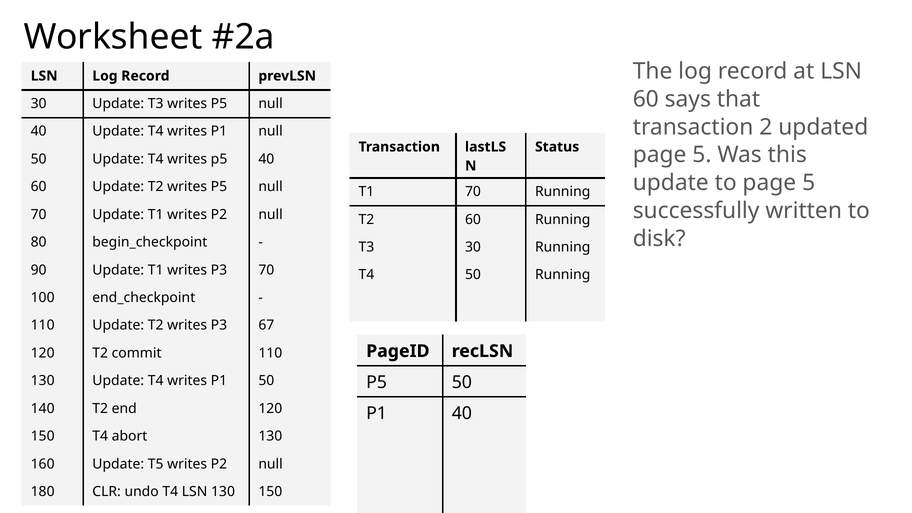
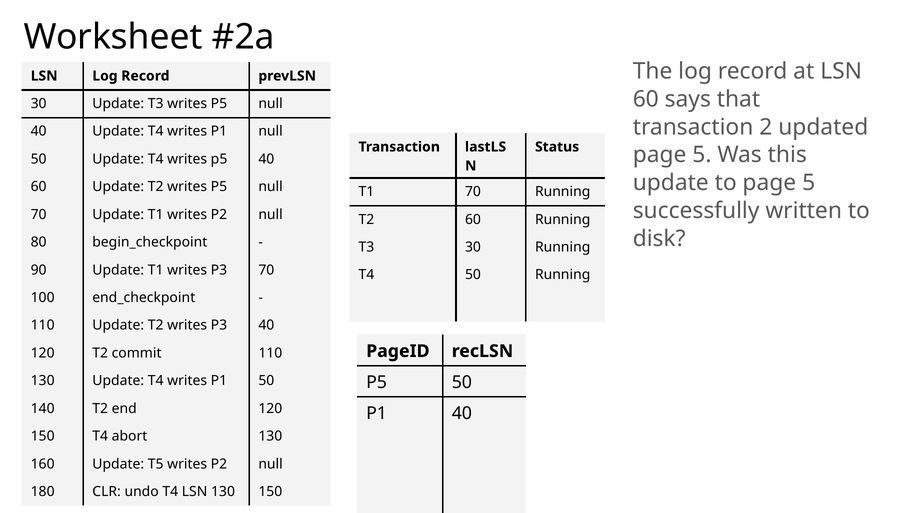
P3 67: 67 -> 40 (266, 325)
